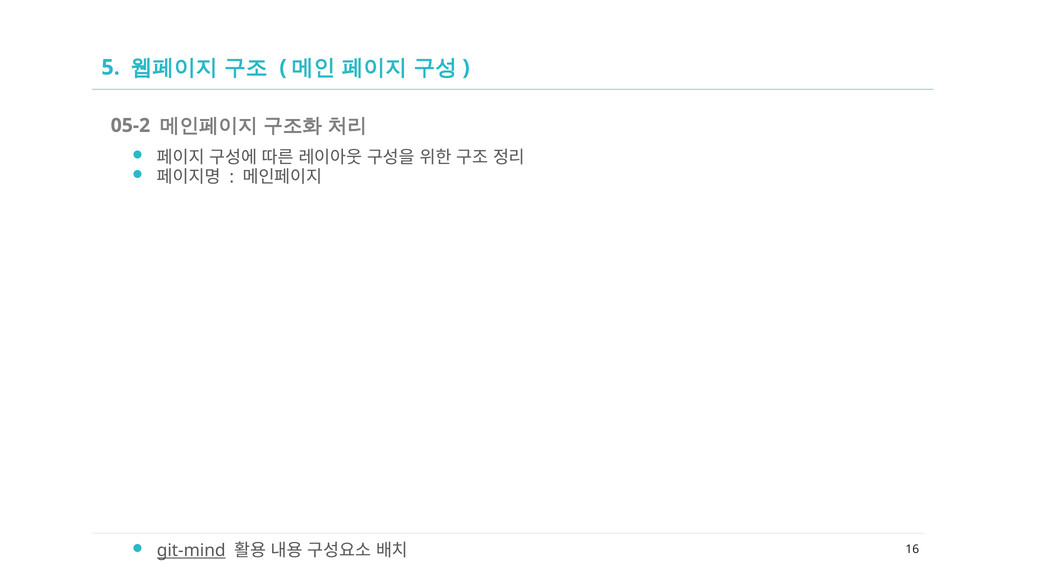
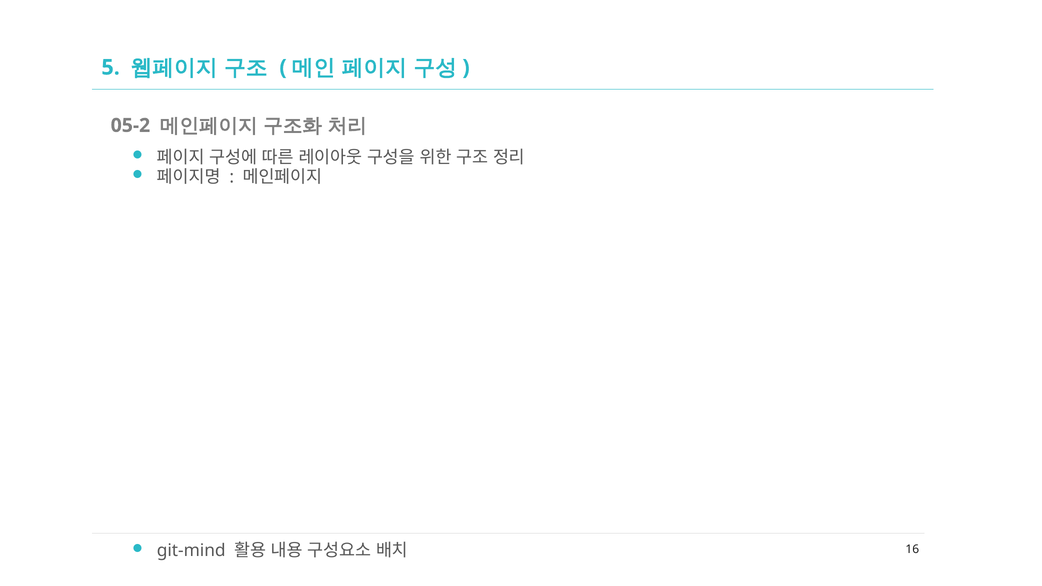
git-mind underline: present -> none (191, 551)
